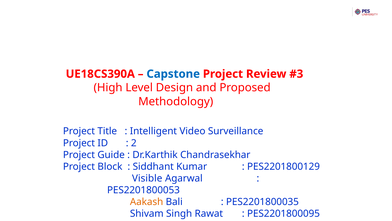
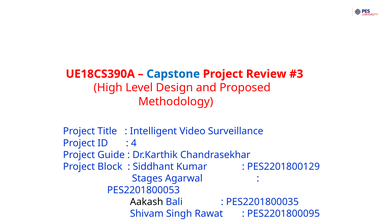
2: 2 -> 4 (134, 143)
Visible: Visible -> Stages (147, 178)
Aakash colour: orange -> black (147, 201)
